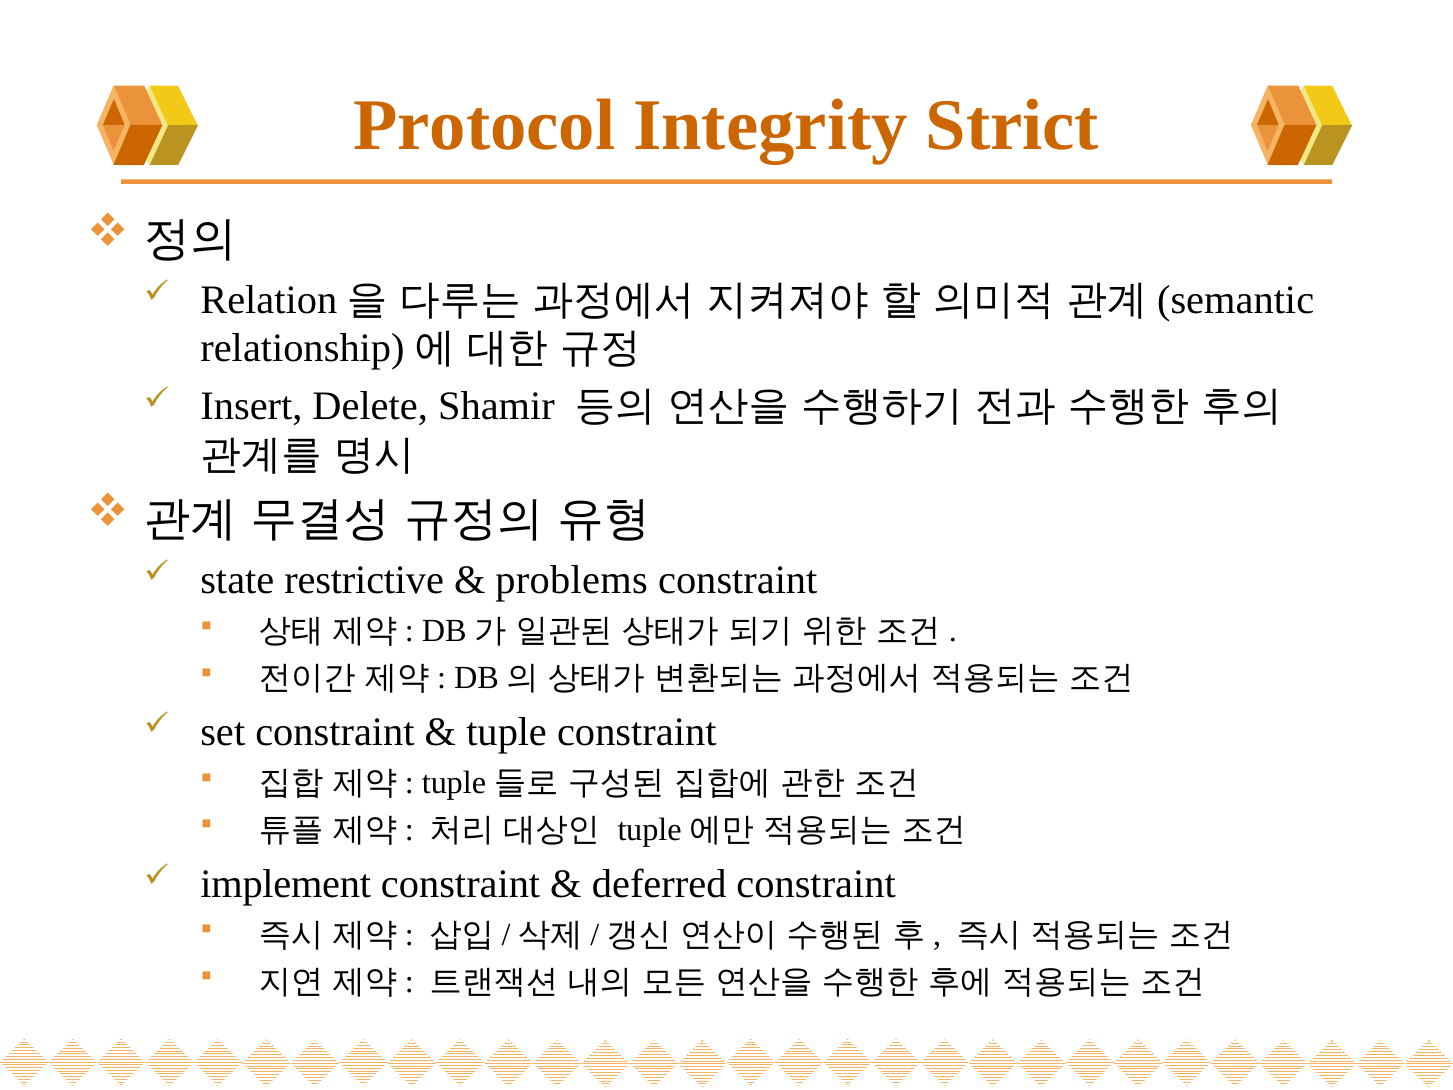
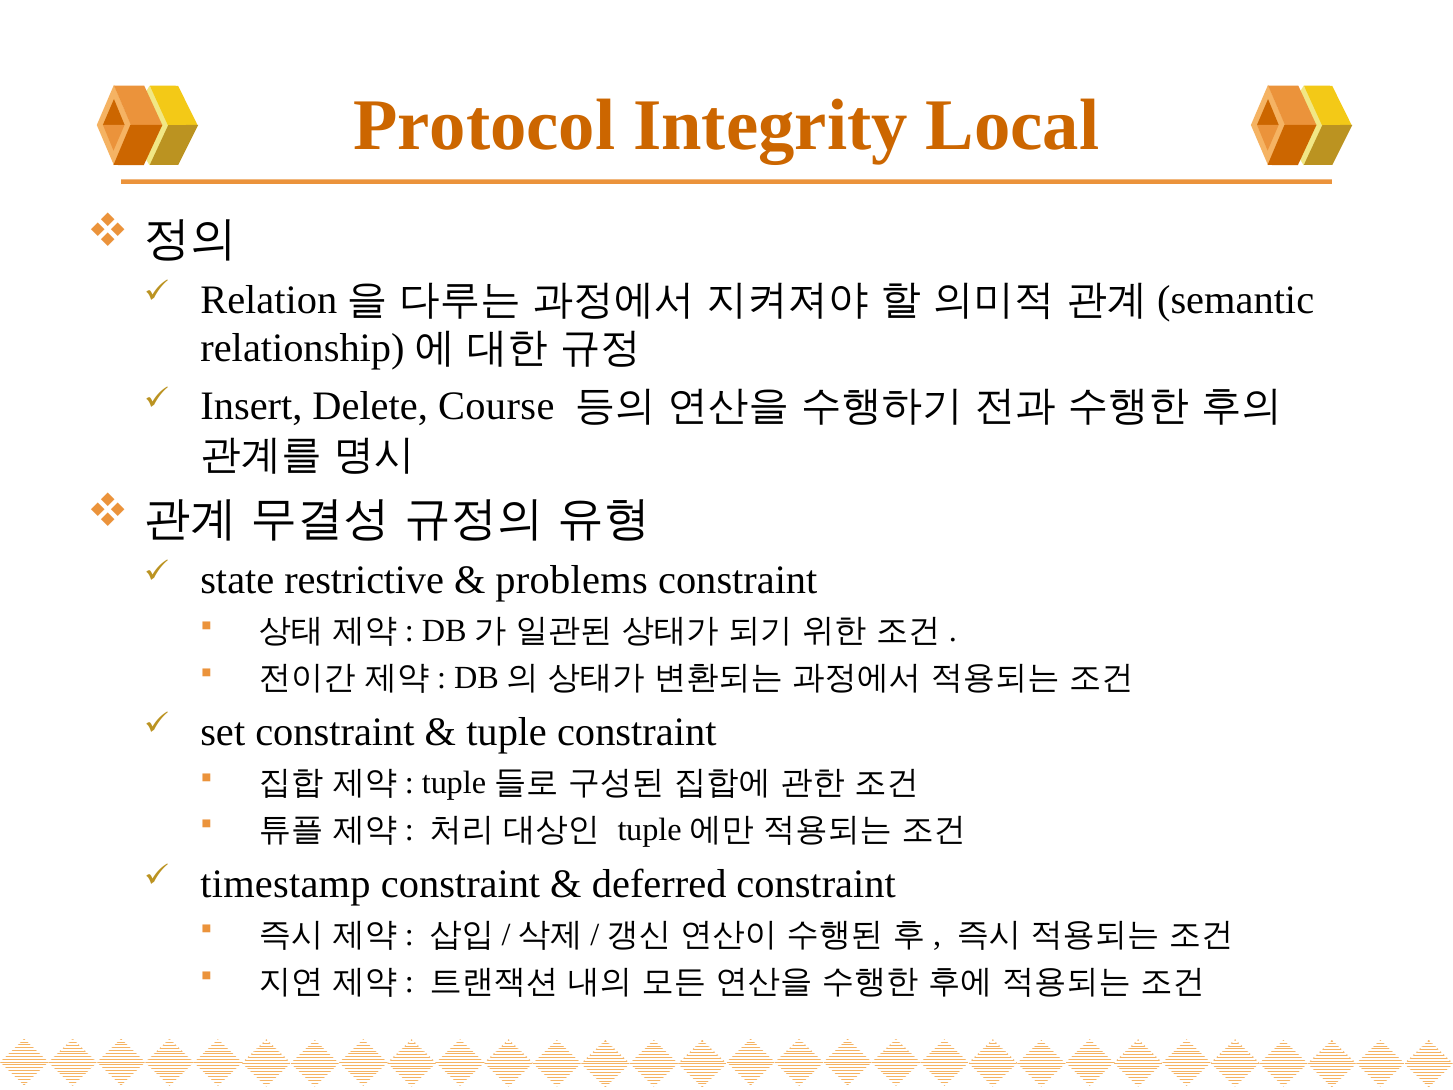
Strict: Strict -> Local (1012, 125)
Shamir: Shamir -> Course (496, 407)
implement: implement -> timestamp (285, 884)
